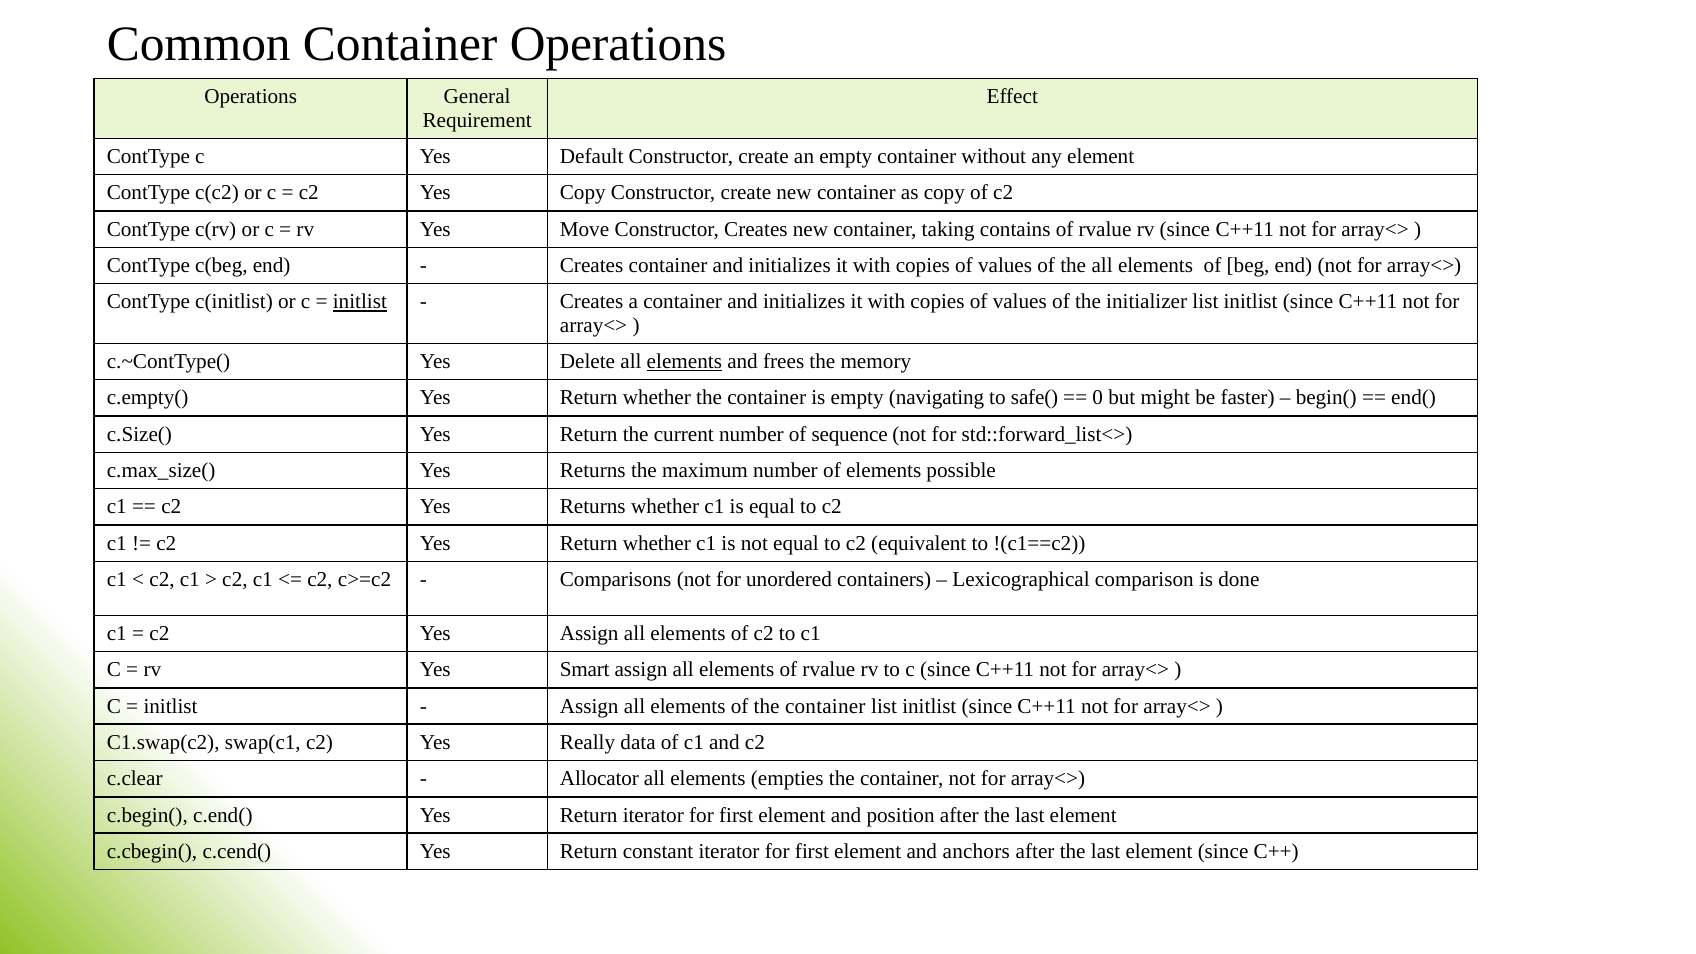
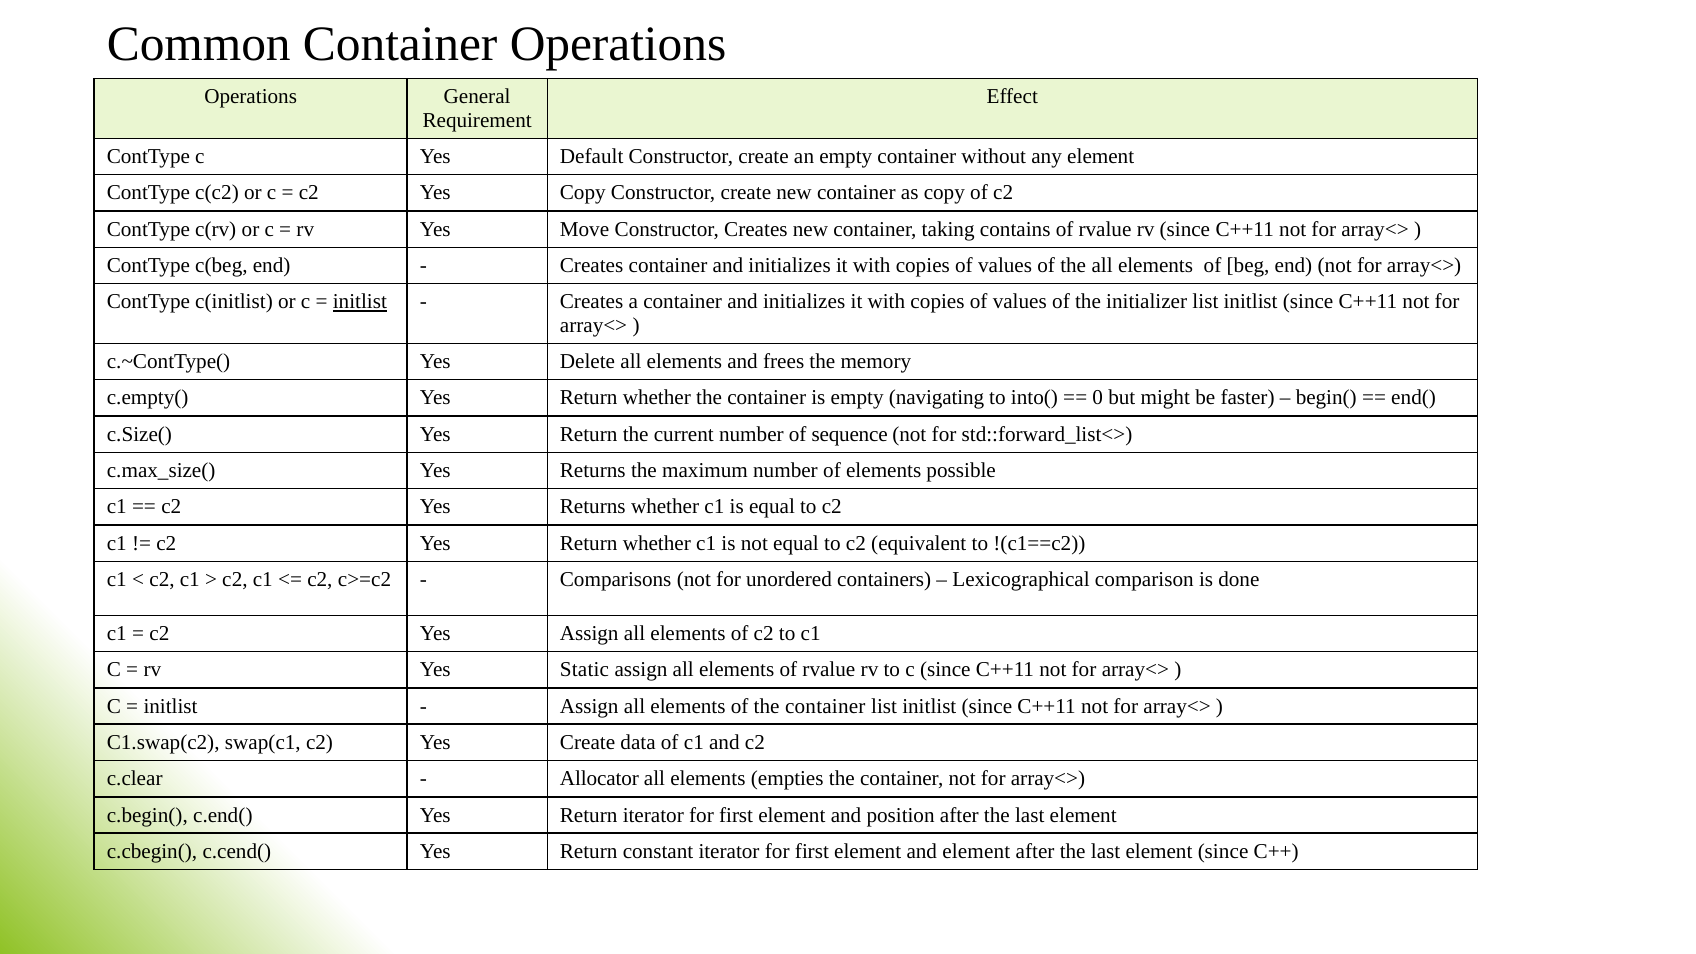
elements underline: present -> none (684, 362)
safe(: safe( -> into( (1035, 398)
Smart: Smart -> Static (584, 670)
Yes Really: Really -> Create (588, 742)
and anchors: anchors -> element (976, 851)
